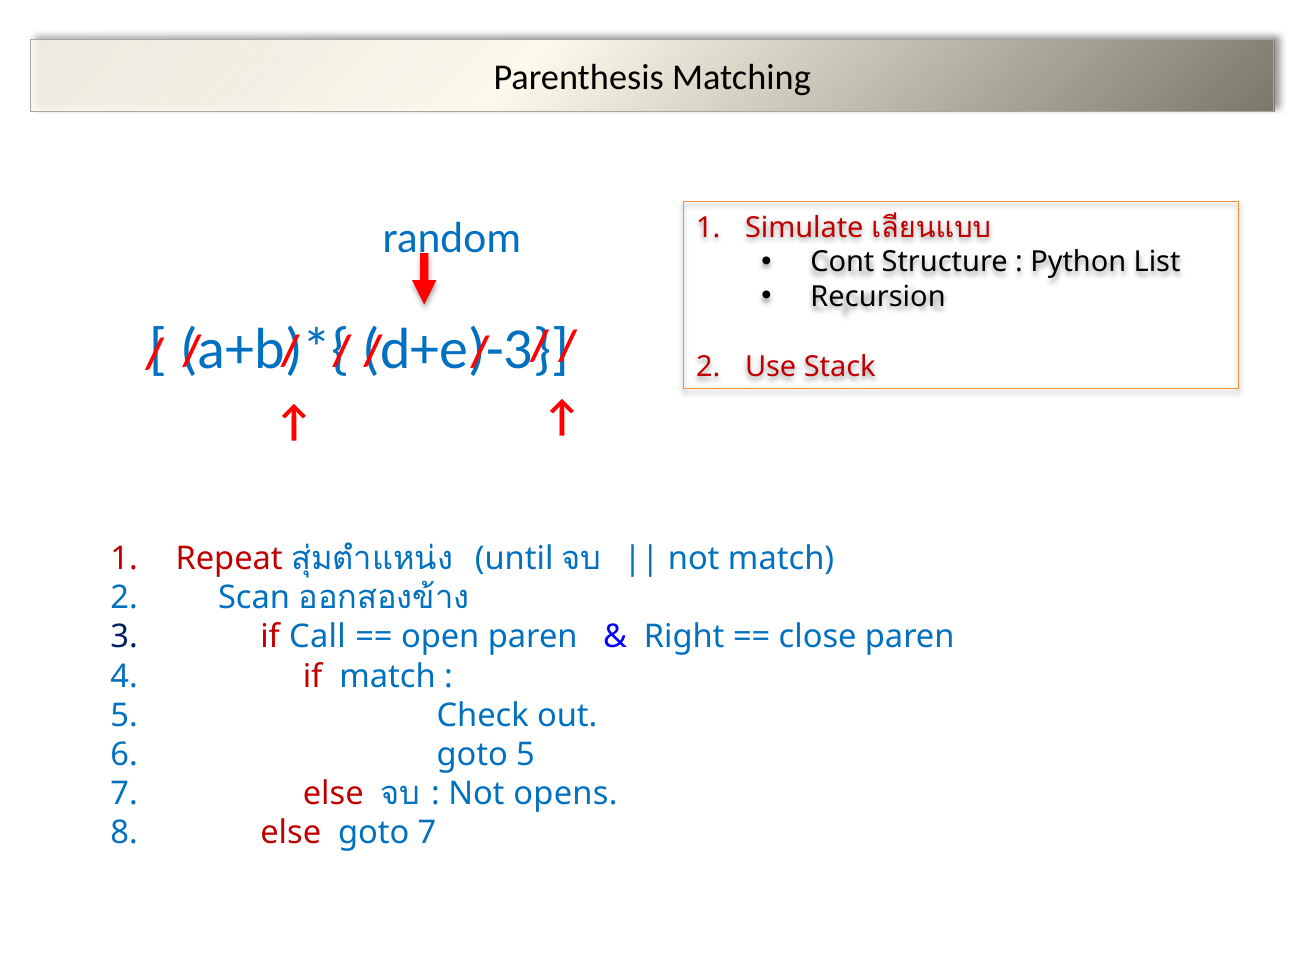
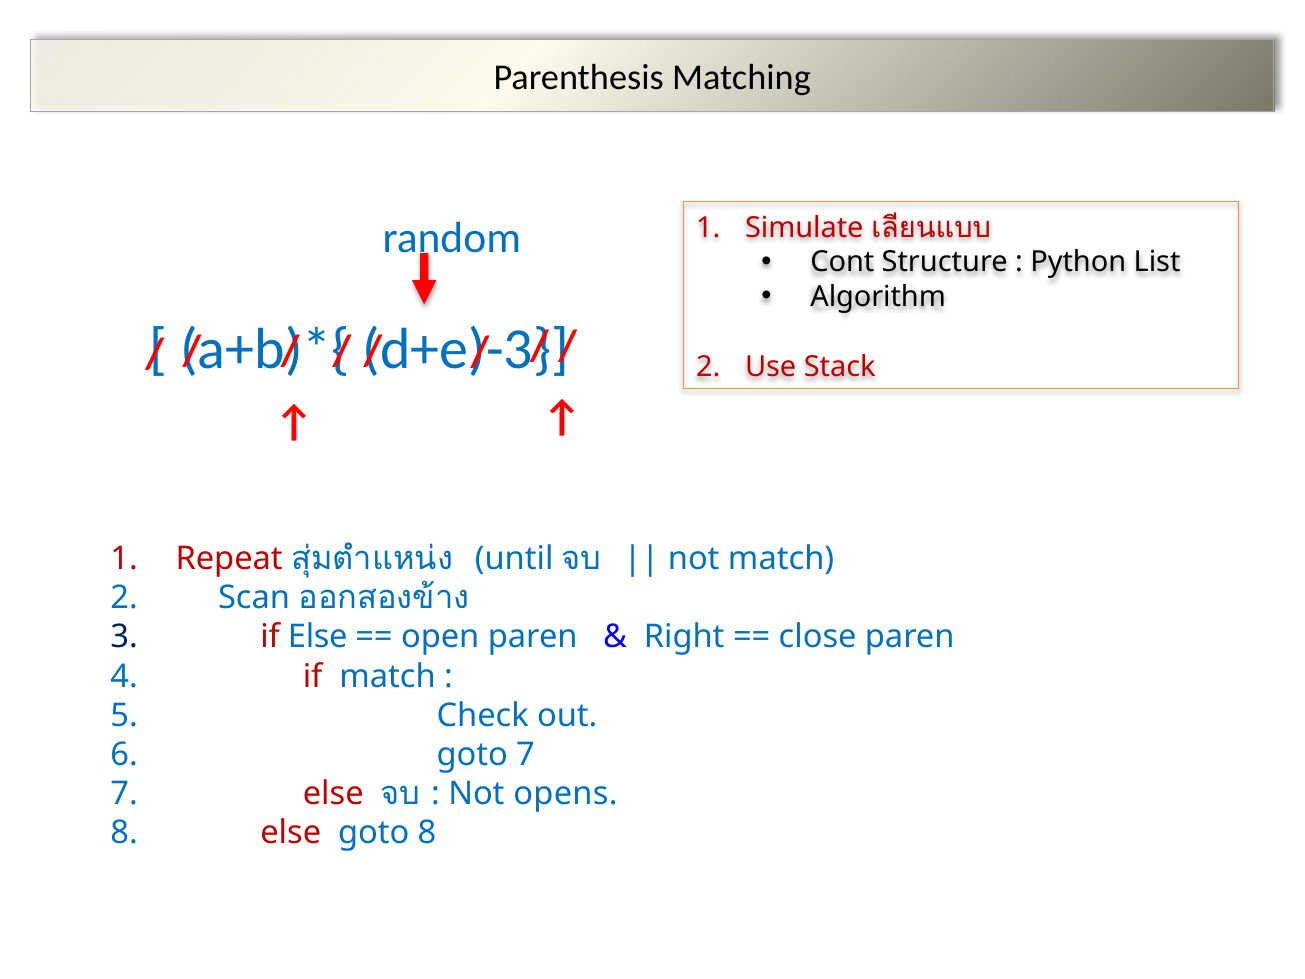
Recursion: Recursion -> Algorithm (878, 297)
if Call: Call -> Else (318, 637)
goto 5: 5 -> 7 (526, 754)
goto 7: 7 -> 8 (427, 833)
